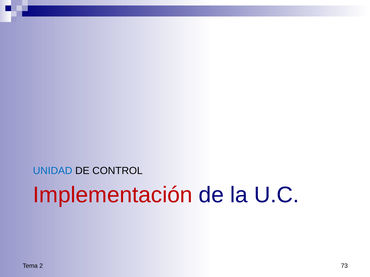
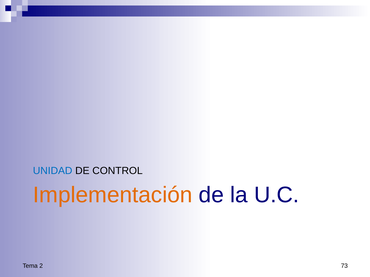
Implementación colour: red -> orange (113, 195)
